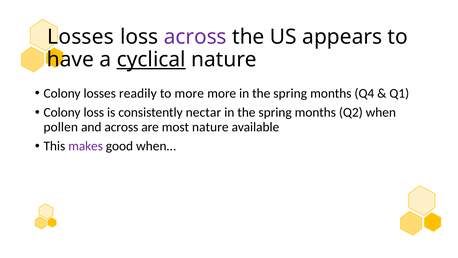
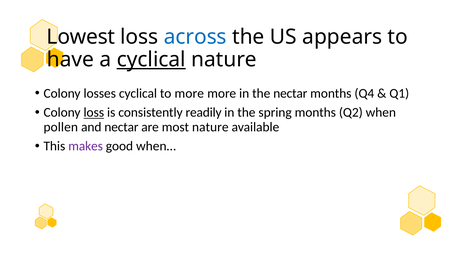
Losses: Losses -> Lowest (81, 37)
across colour: purple -> blue (195, 37)
losses readily: readily -> cyclical (138, 93)
more in the spring: spring -> nectar (290, 93)
loss underline: none -> present (94, 112)
nectar: nectar -> readily (204, 112)
and across: across -> nectar (121, 127)
